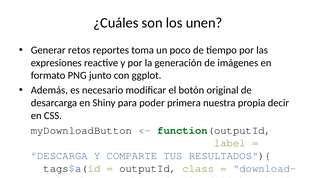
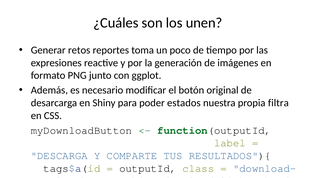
primera: primera -> estados (184, 103)
decir: decir -> filtra (278, 103)
